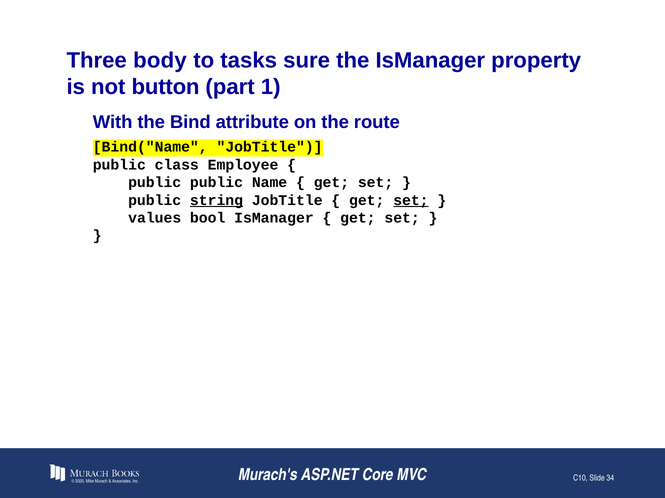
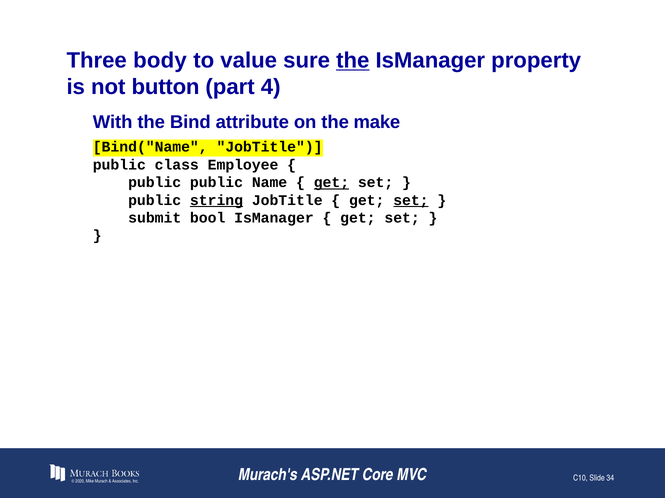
tasks: tasks -> value (249, 61)
the underline: none -> present (353, 61)
1: 1 -> 4 (271, 87)
route: route -> make (377, 122)
get underline: none -> present (331, 183)
values: values -> submit (155, 218)
